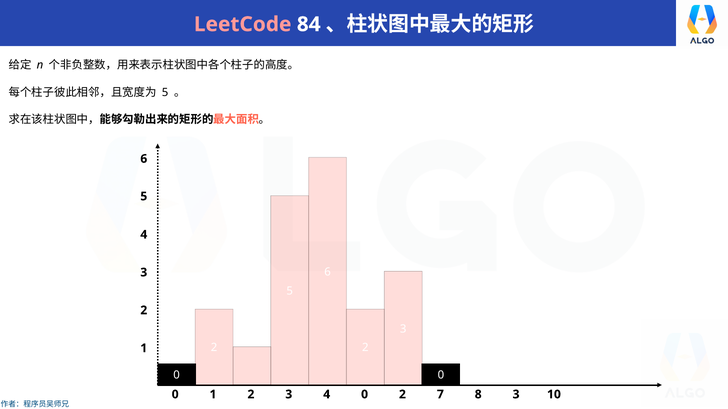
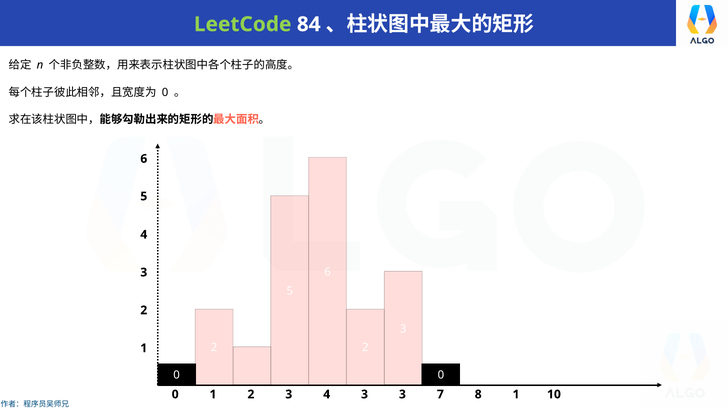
LeetCode colour: pink -> light green (243, 24)
5: 5 -> 0 (165, 93)
0: 0 -> 3 (365, 395)
4 2: 2 -> 3 (402, 395)
8 3: 3 -> 1 (516, 395)
